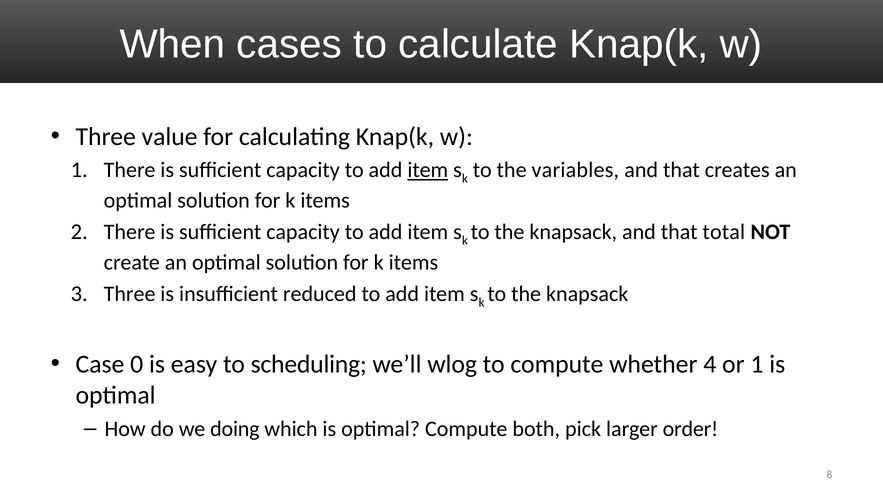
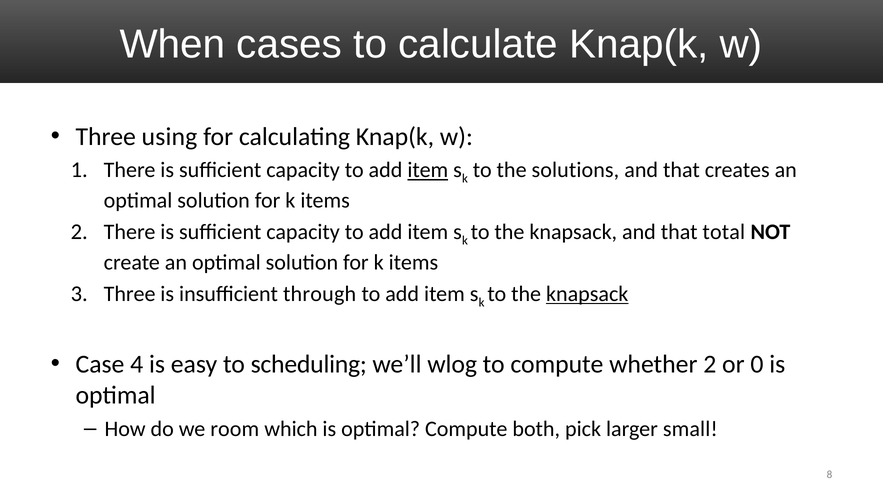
value: value -> using (169, 136)
variables: variables -> solutions (575, 170)
reduced: reduced -> through (320, 294)
knapsack underline: none -> present (587, 294)
0: 0 -> 4 (137, 364)
whether 4: 4 -> 2 (710, 364)
or 1: 1 -> 0 (757, 364)
doing: doing -> room (235, 428)
order: order -> small (690, 428)
